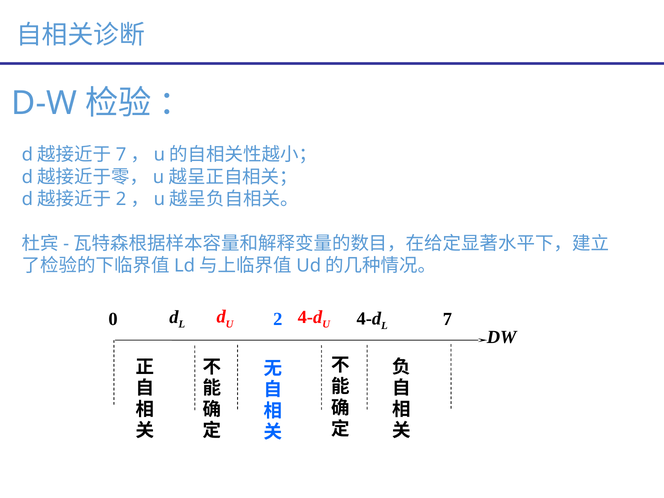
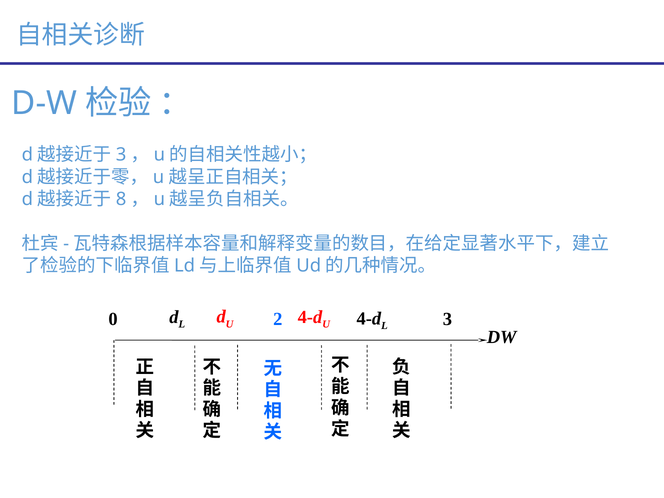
7: 7 -> 3 (121, 155)
2: 2 -> 8 (121, 199)
7: 7 -> 3 (447, 319)
